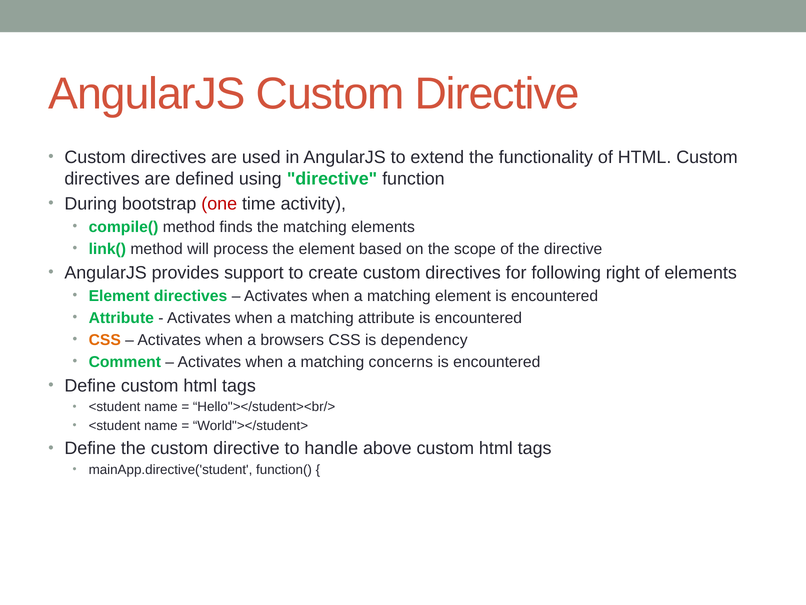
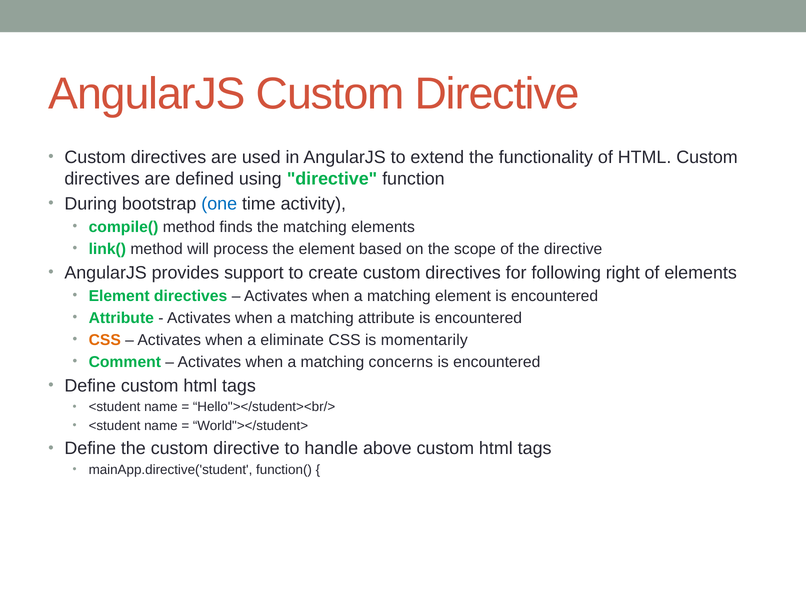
one colour: red -> blue (219, 204)
browsers: browsers -> eliminate (292, 340)
dependency: dependency -> momentarily (424, 340)
